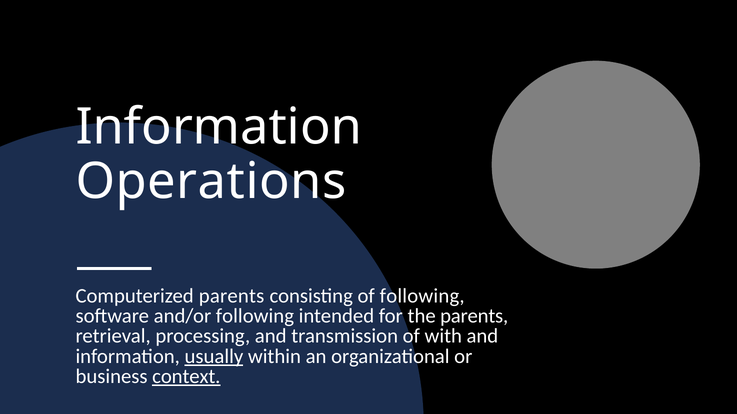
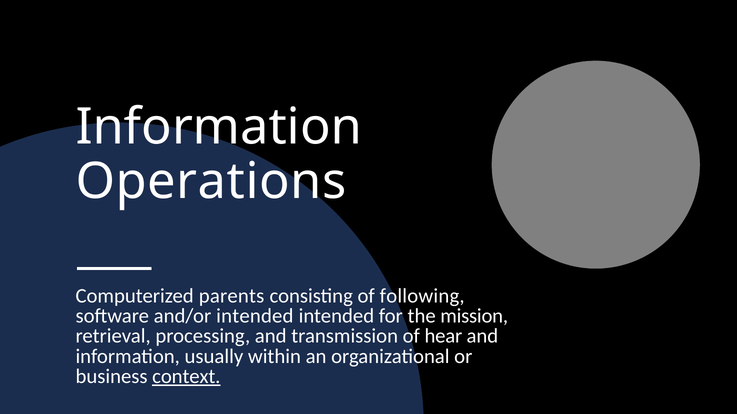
and/or following: following -> intended (255, 316)
the parents: parents -> mission (474, 316)
with: with -> hear (443, 337)
usually underline: present -> none (214, 357)
